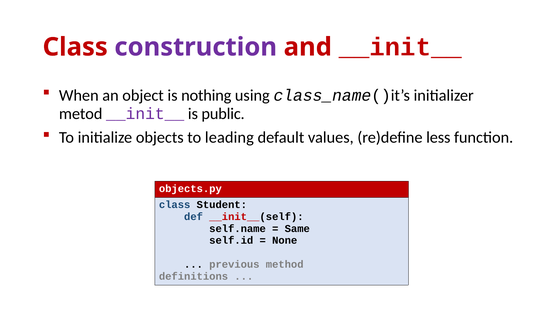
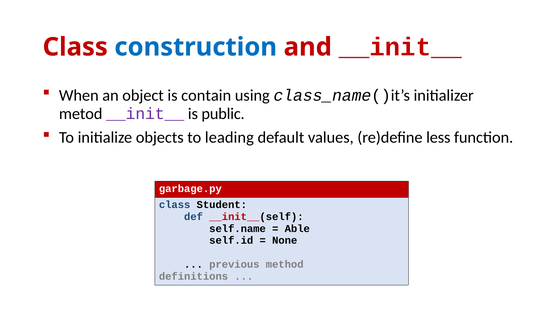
construction colour: purple -> blue (196, 47)
nothing: nothing -> contain (206, 95)
objects.py: objects.py -> garbage.py (190, 188)
Same: Same -> Able (297, 228)
